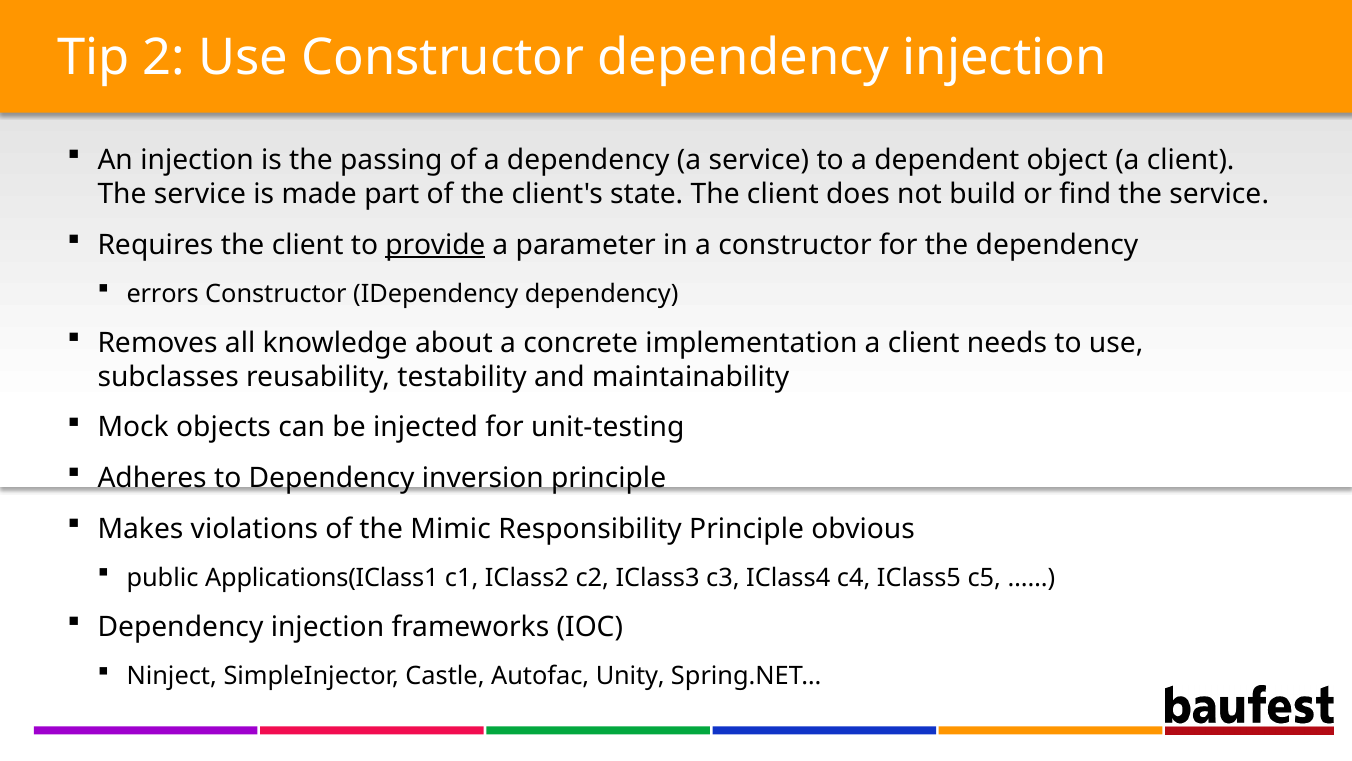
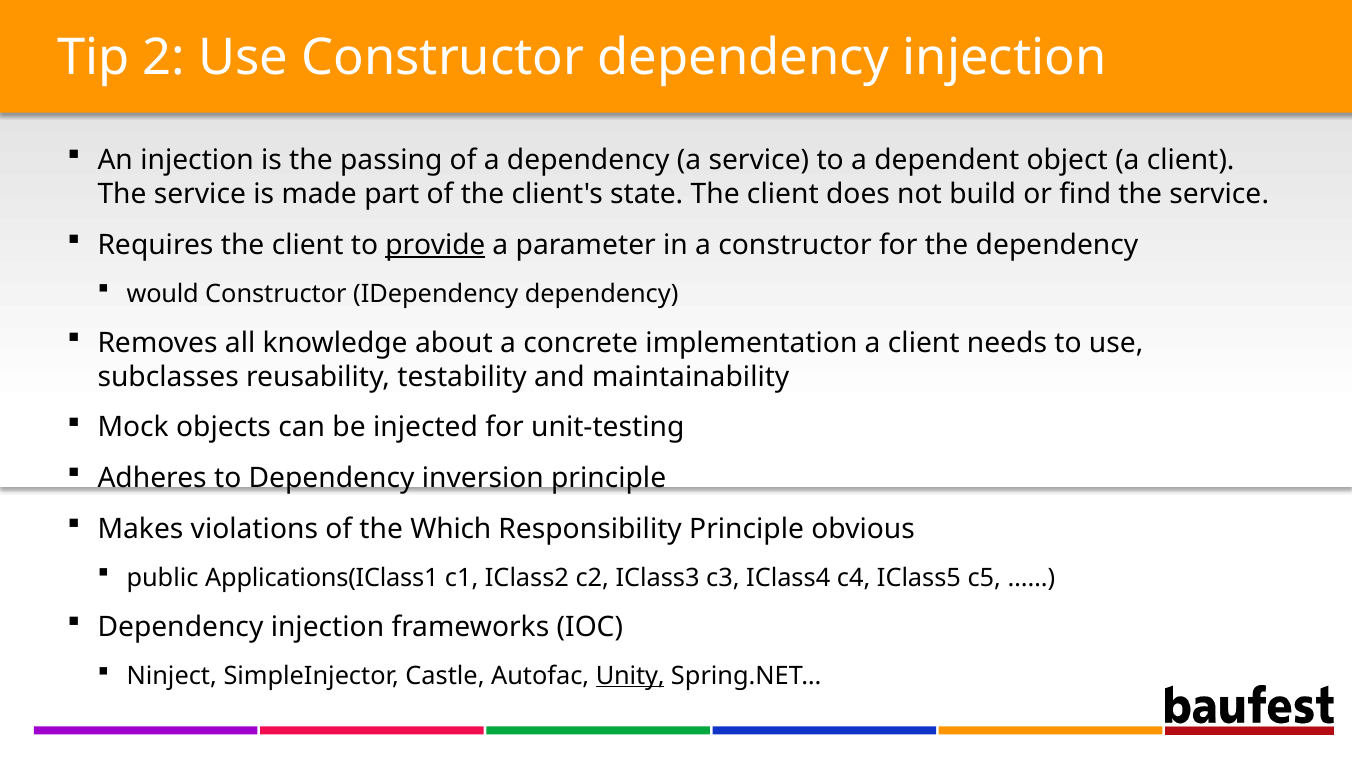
errors: errors -> would (163, 293)
Mimic: Mimic -> Which (451, 529)
Unity underline: none -> present (630, 675)
